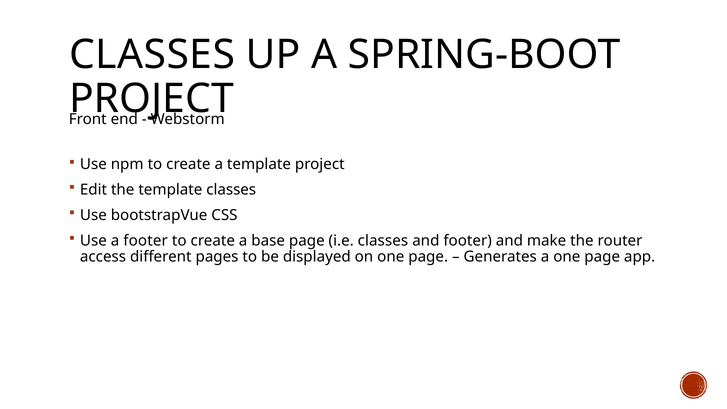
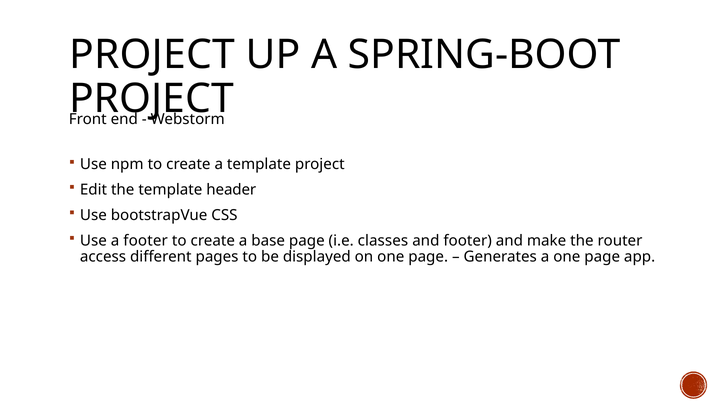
CLASSES: CLASSES -> PROJECT (152, 55)
template classes: classes -> header (231, 190)
